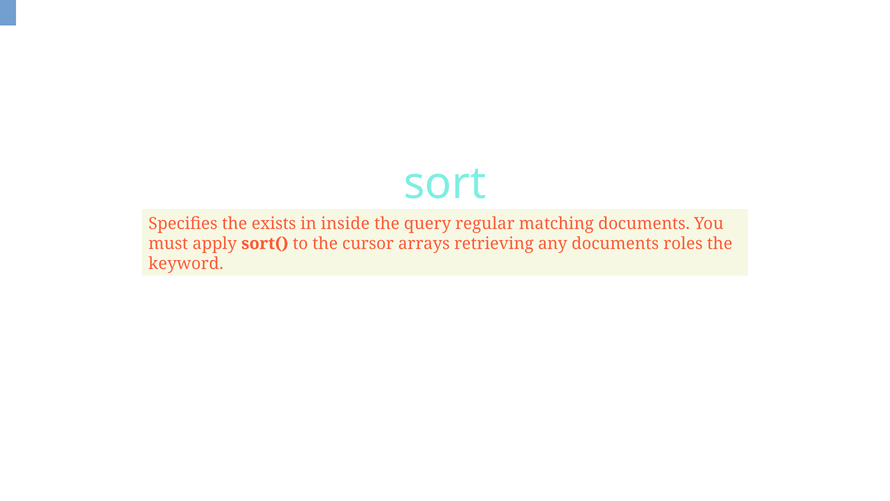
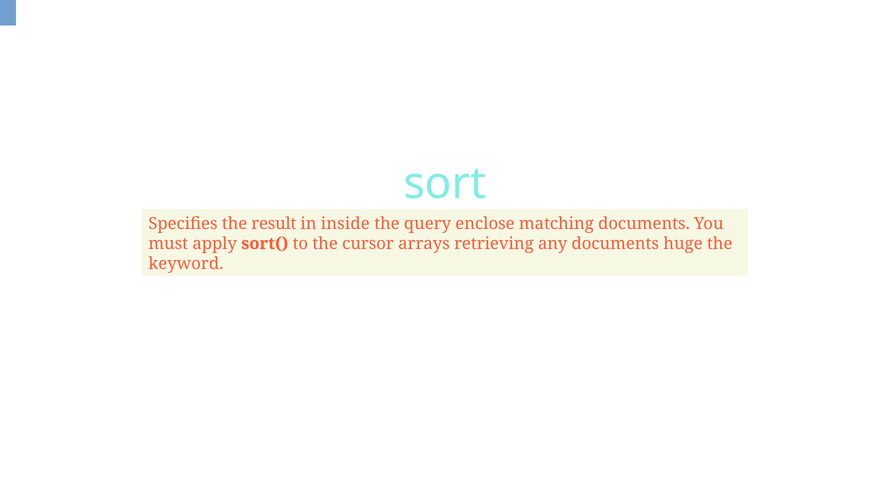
exists: exists -> result (274, 223)
regular: regular -> enclose (485, 223)
roles: roles -> huge (683, 243)
